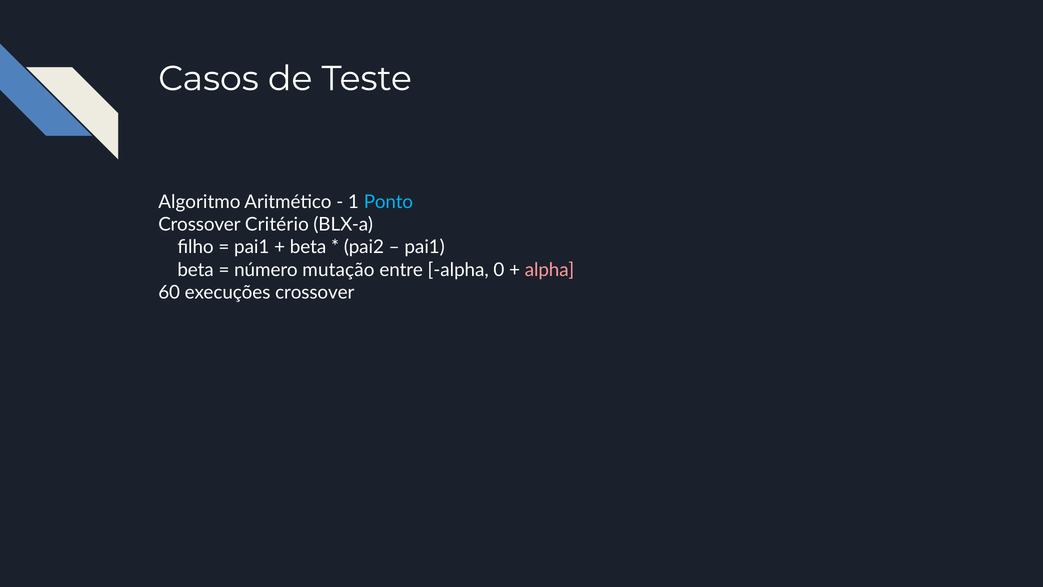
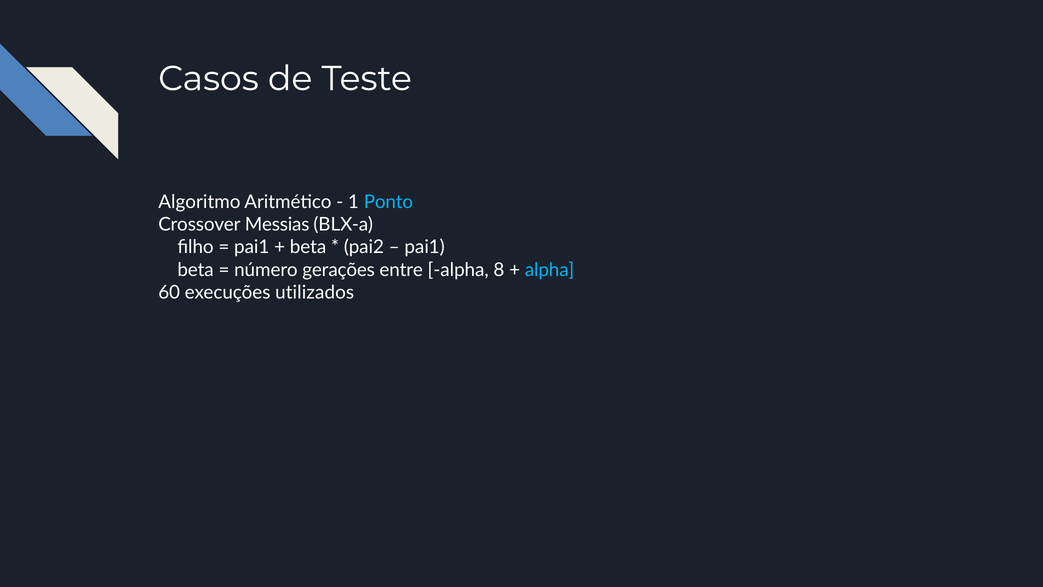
Critério: Critério -> Messias (277, 224)
mutação: mutação -> gerações (339, 270)
0: 0 -> 8 (499, 270)
alpha colour: pink -> light blue (550, 270)
execuções crossover: crossover -> utilizados (315, 292)
